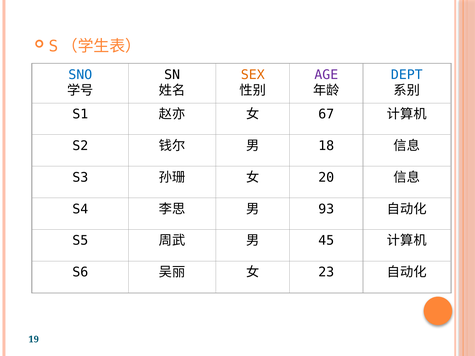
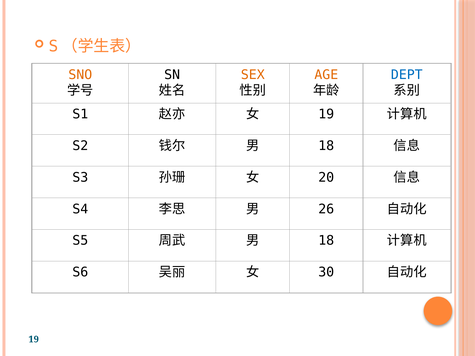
SNO colour: blue -> orange (80, 75)
AGE colour: purple -> orange (326, 75)
67: 67 -> 19 (326, 114)
93: 93 -> 26 (326, 209)
45: 45 -> 18 (326, 241)
23: 23 -> 30 (326, 272)
